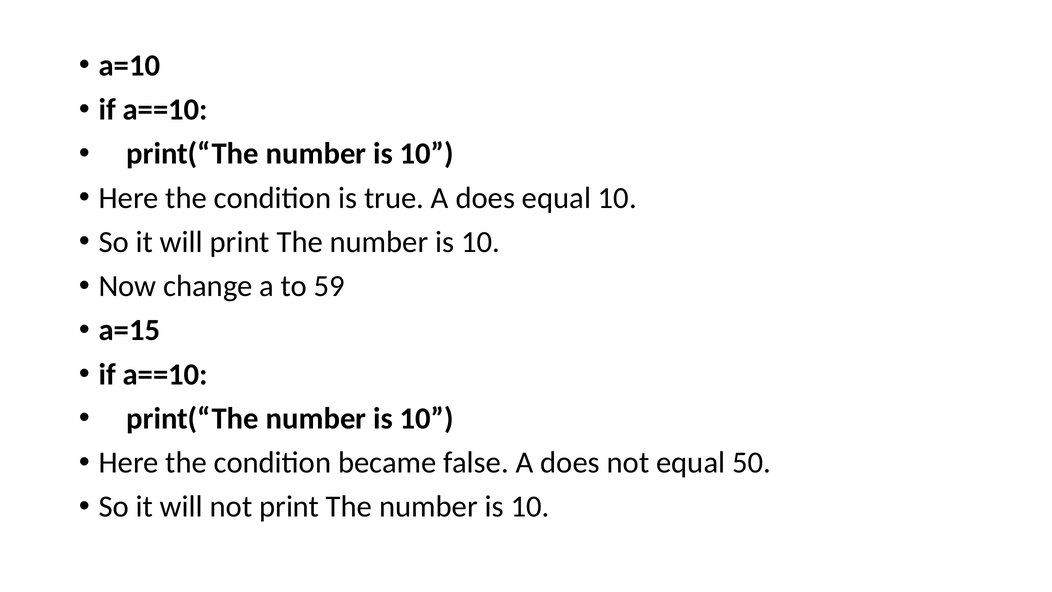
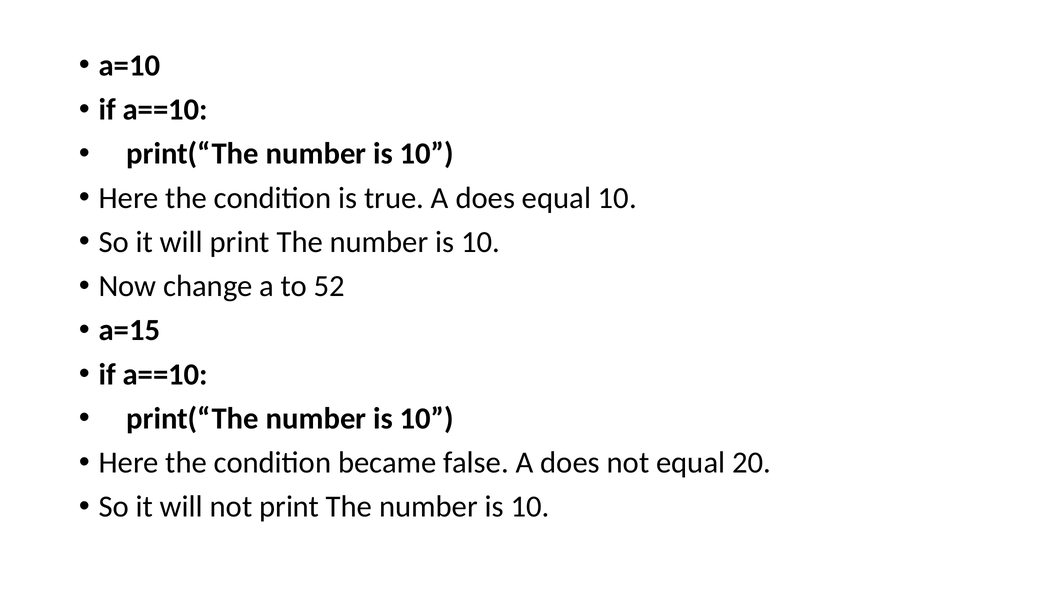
59: 59 -> 52 (329, 286)
50: 50 -> 20 (752, 462)
